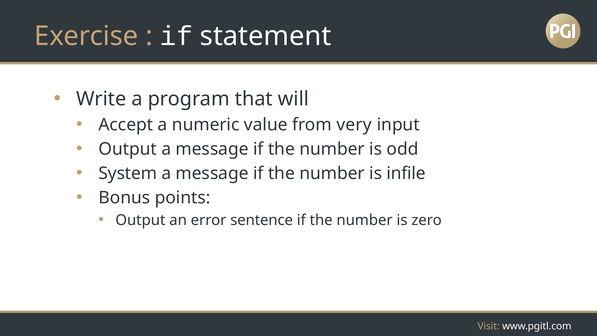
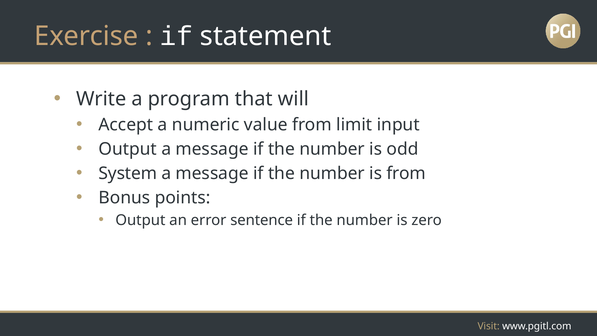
very: very -> limit (354, 125)
is infile: infile -> from (406, 173)
